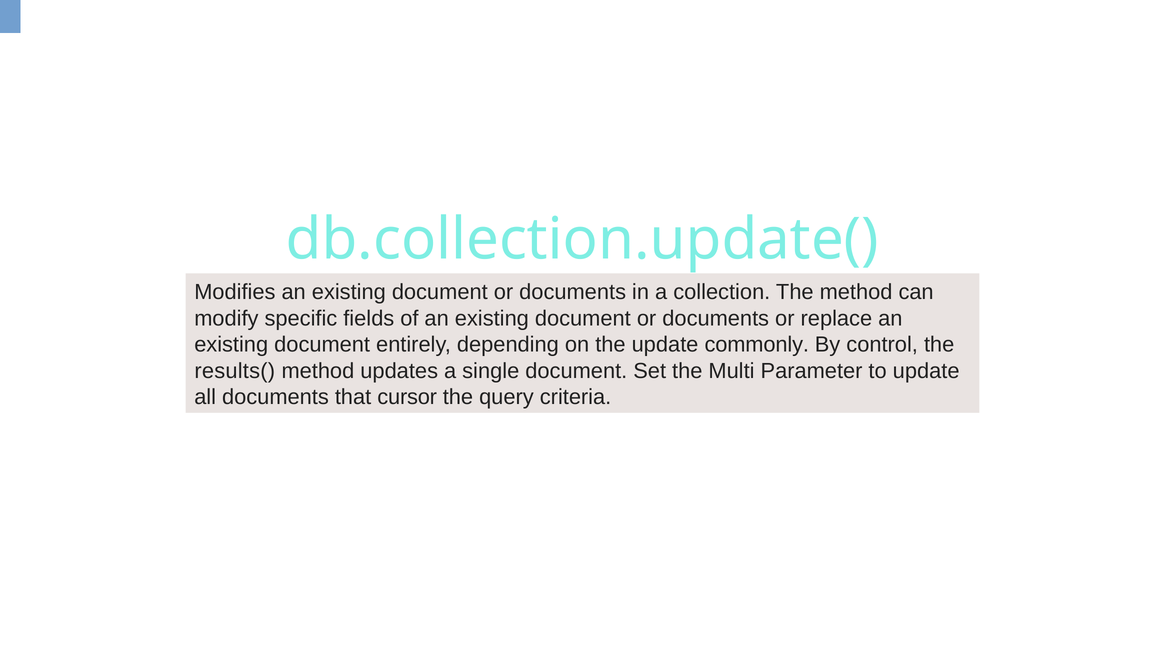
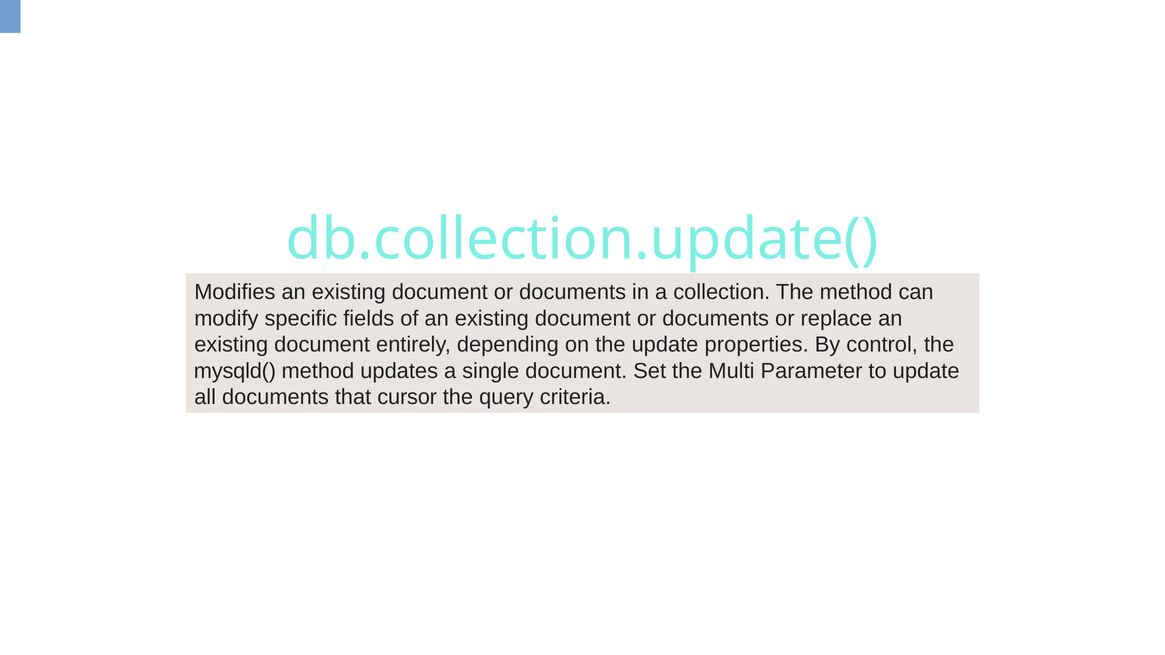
commonly: commonly -> properties (757, 345)
results(: results( -> mysqld( (235, 371)
